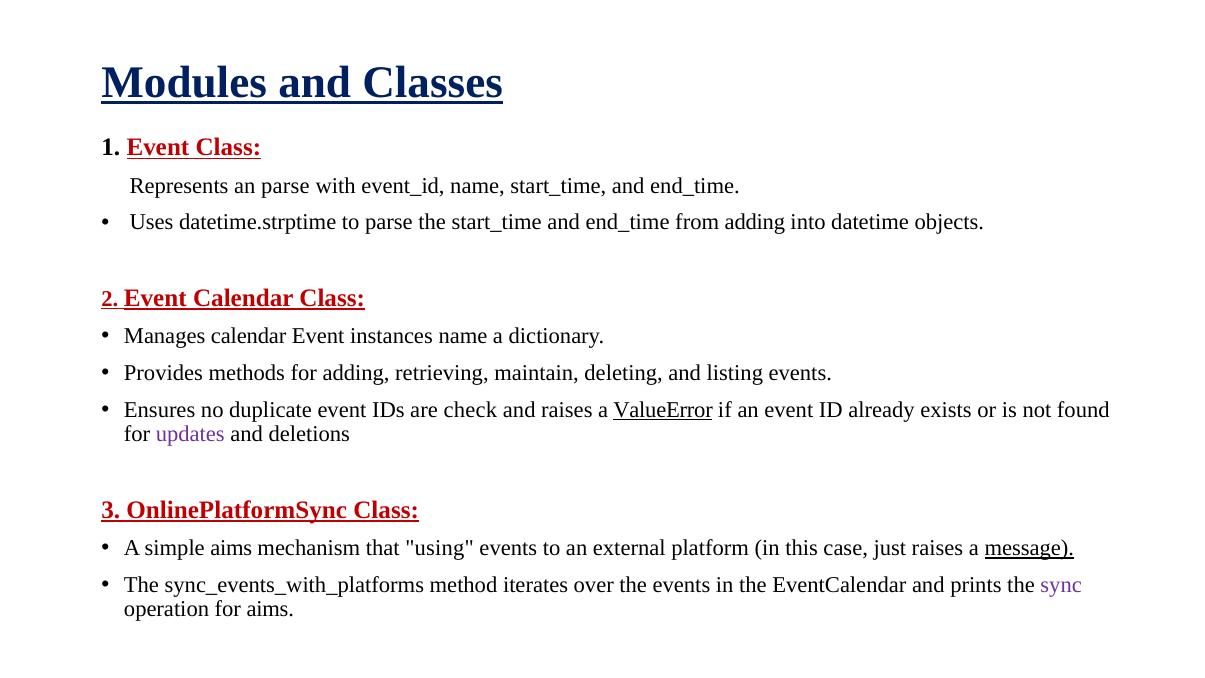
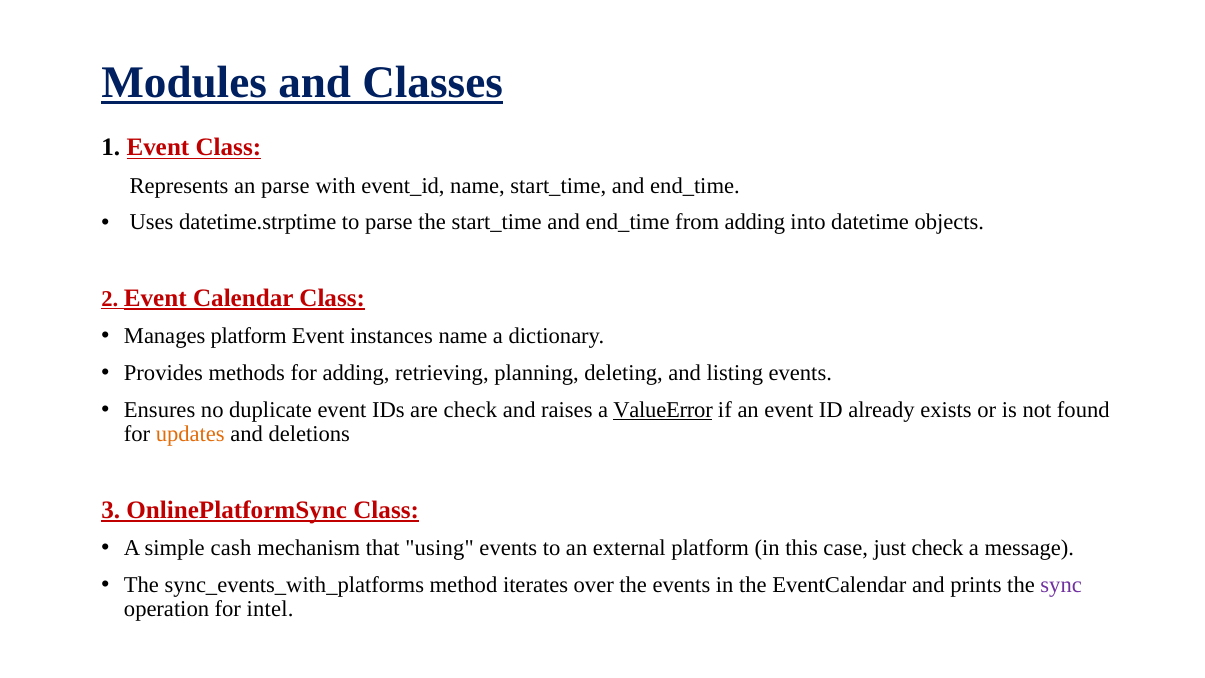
Manages calendar: calendar -> platform (249, 336)
maintain: maintain -> planning (537, 373)
updates colour: purple -> orange (190, 434)
simple aims: aims -> cash (231, 548)
just raises: raises -> check (938, 548)
message underline: present -> none (1029, 548)
for aims: aims -> intel (270, 609)
